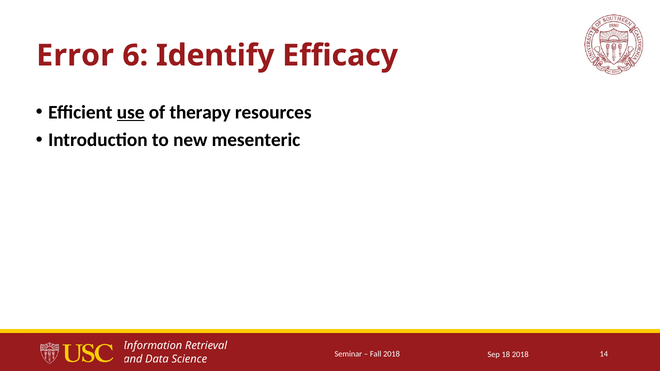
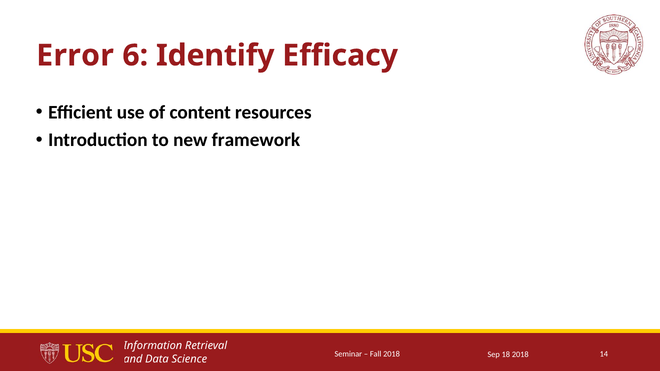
use underline: present -> none (131, 112)
therapy: therapy -> content (200, 112)
mesenteric: mesenteric -> framework (256, 140)
